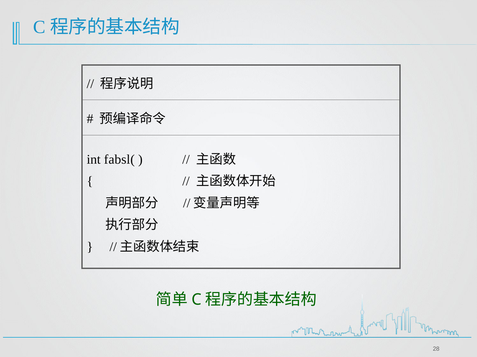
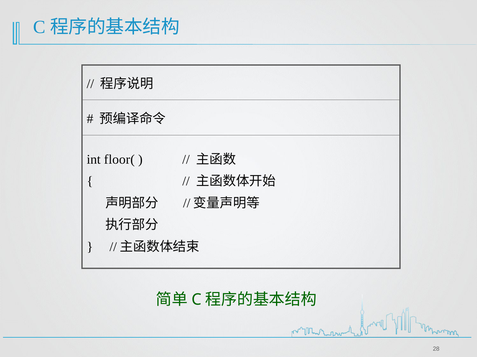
fabsl(: fabsl( -> floor( (119, 160)
